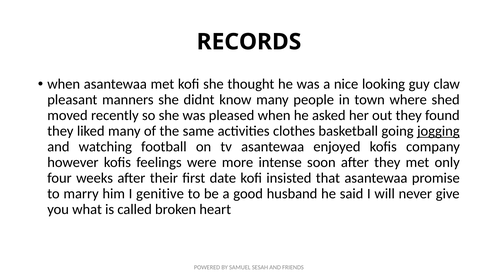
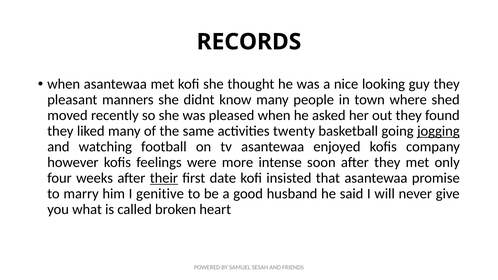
guy claw: claw -> they (447, 84)
clothes: clothes -> twenty (294, 131)
their underline: none -> present (164, 178)
